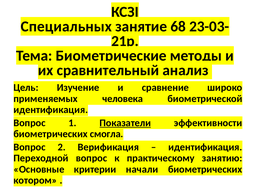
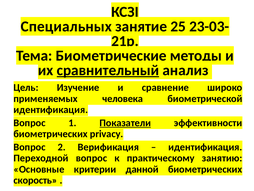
68: 68 -> 25 (178, 26)
сравнительный underline: none -> present (108, 70)
смогла: смогла -> privacy (107, 134)
начали: начали -> данной (142, 169)
котором: котором -> скорость (35, 180)
